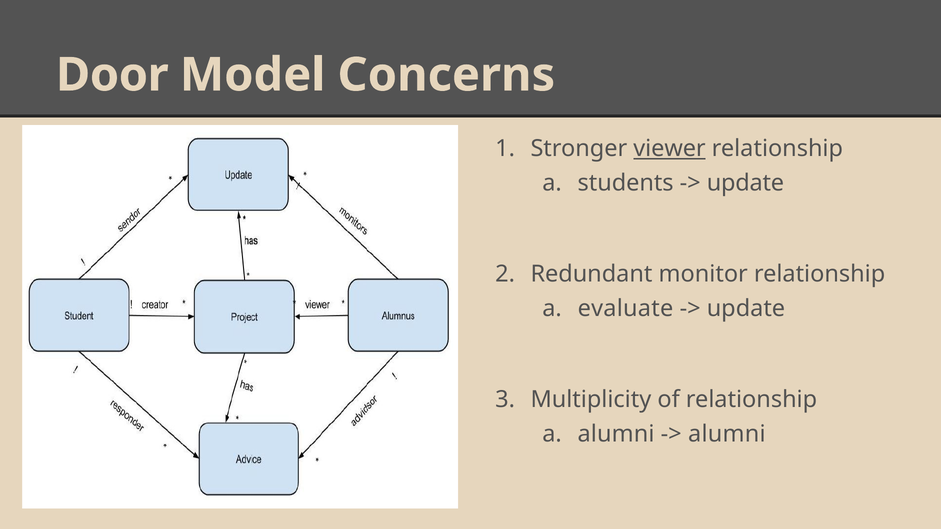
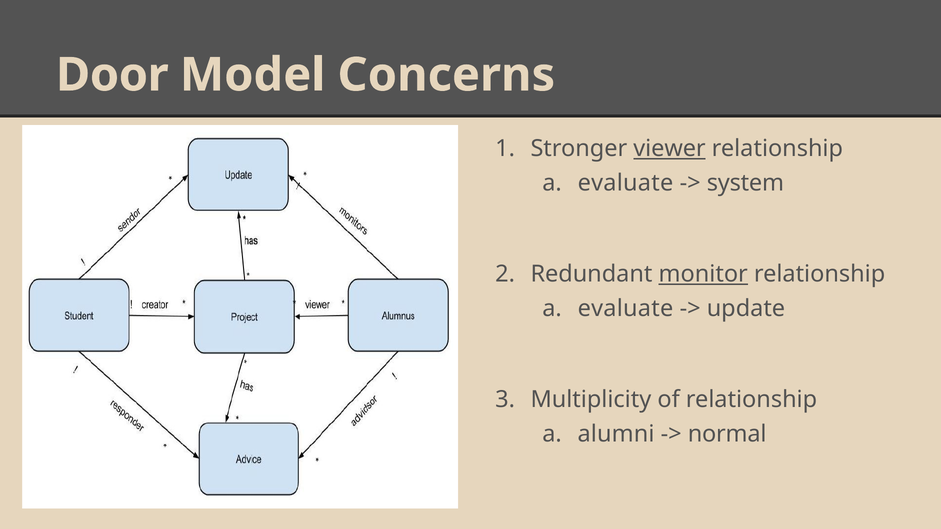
students: students -> evaluate (625, 183)
update: update -> system (745, 183)
monitor underline: none -> present (703, 274)
alumni: alumni -> normal (727, 434)
